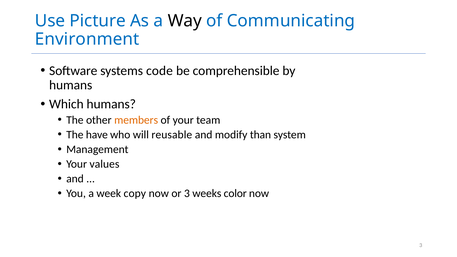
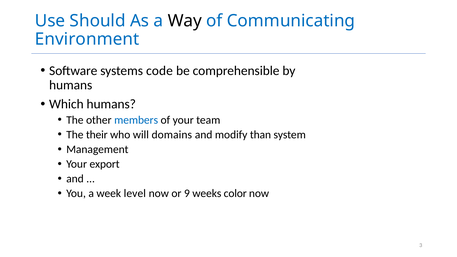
Picture: Picture -> Should (98, 21)
members colour: orange -> blue (136, 120)
have: have -> their (97, 135)
reusable: reusable -> domains (172, 135)
values: values -> export (105, 164)
copy: copy -> level (135, 194)
or 3: 3 -> 9 (187, 194)
